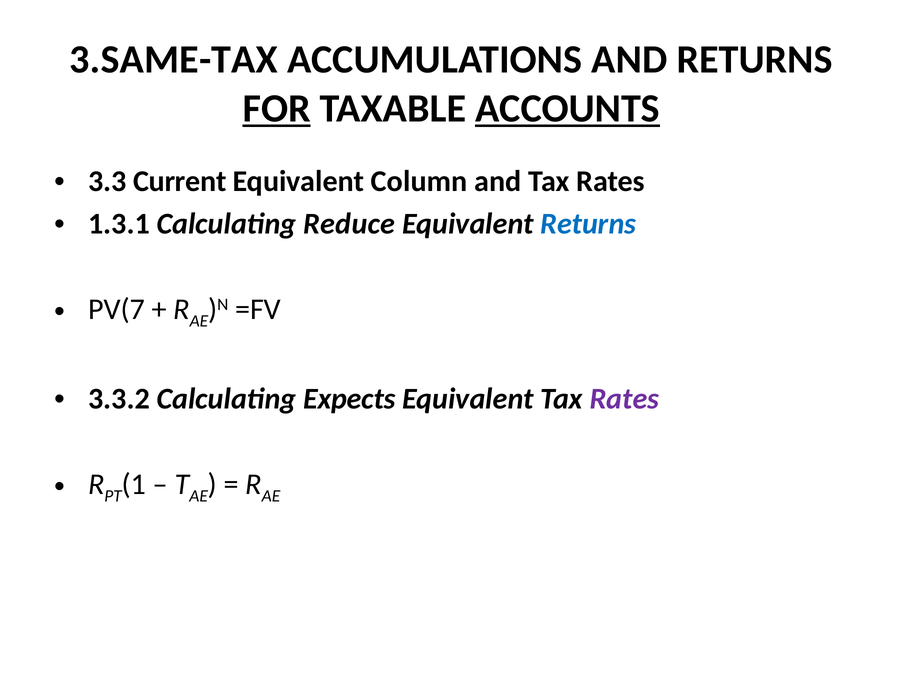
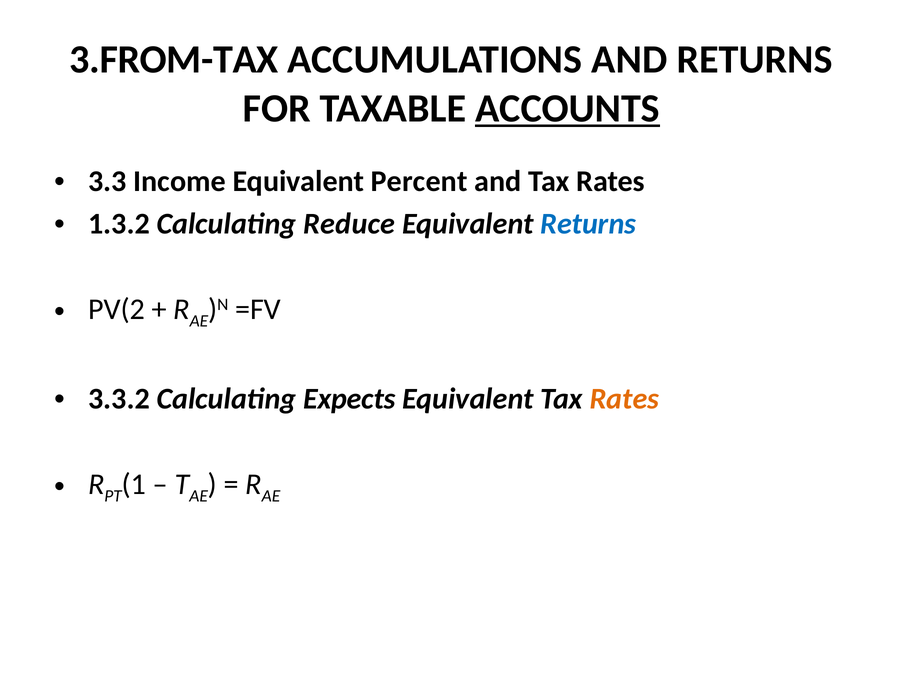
3.SAME-TAX: 3.SAME-TAX -> 3.FROM-TAX (174, 59)
FOR underline: present -> none (277, 109)
Current: Current -> Income (180, 181)
Column: Column -> Percent (419, 181)
1.3.1: 1.3.1 -> 1.3.2 (119, 224)
PV(7: PV(7 -> PV(2 (116, 309)
Rates colour: purple -> orange (624, 399)
